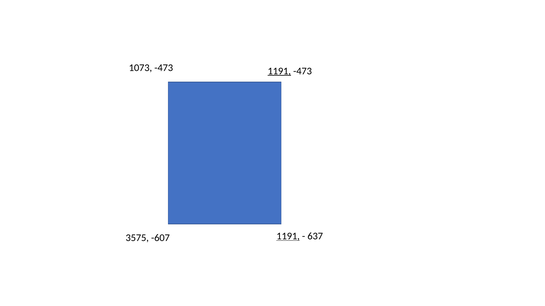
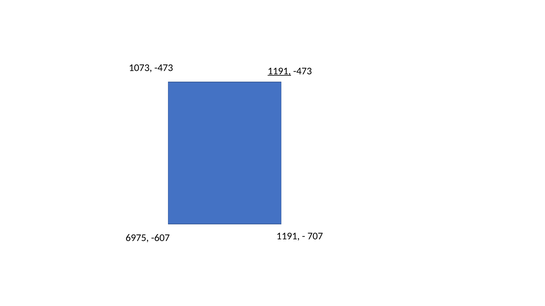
3575: 3575 -> 6975 (137, 238)
1191 underline: present -> none (288, 237)
637: 637 -> 707 (315, 237)
